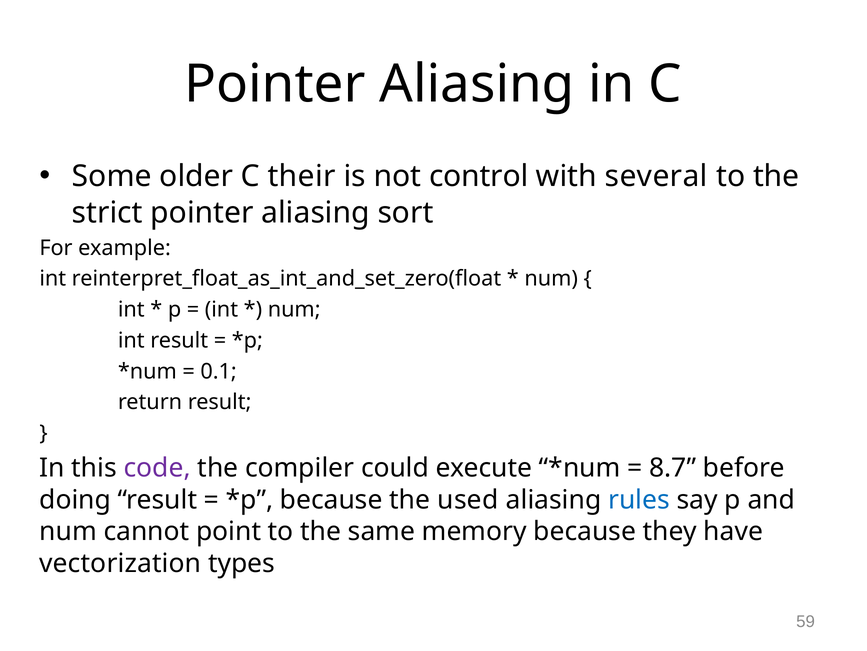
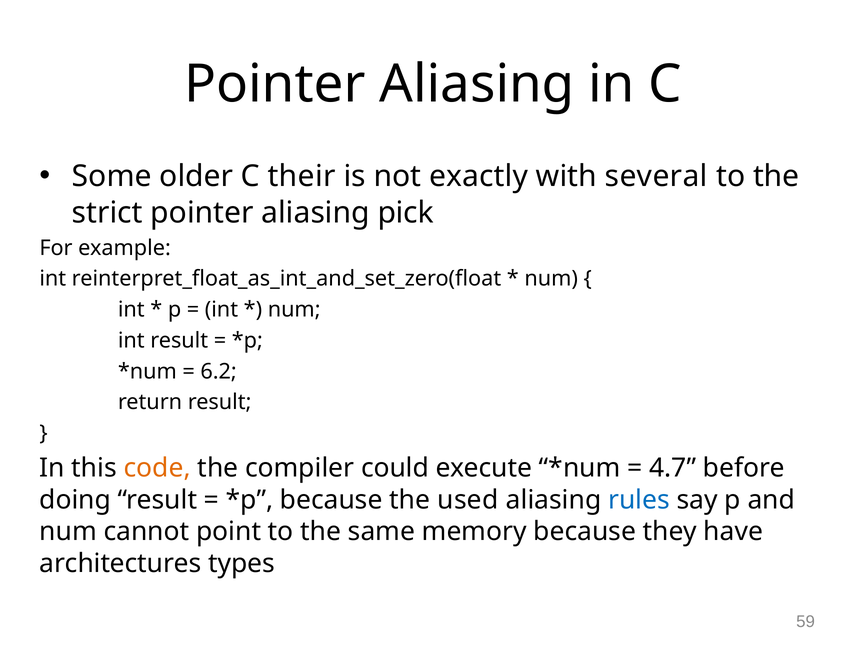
control: control -> exactly (479, 176)
sort: sort -> pick (406, 212)
0.1: 0.1 -> 6.2 (219, 371)
code colour: purple -> orange (157, 468)
8.7: 8.7 -> 4.7 (673, 468)
vectorization: vectorization -> architectures (120, 563)
